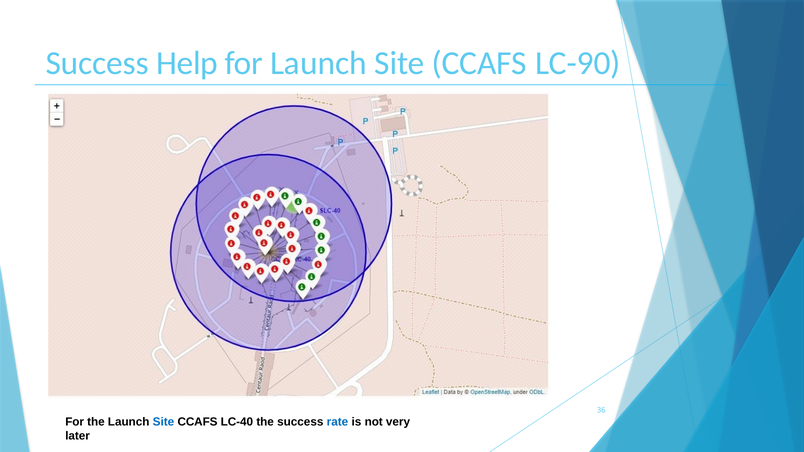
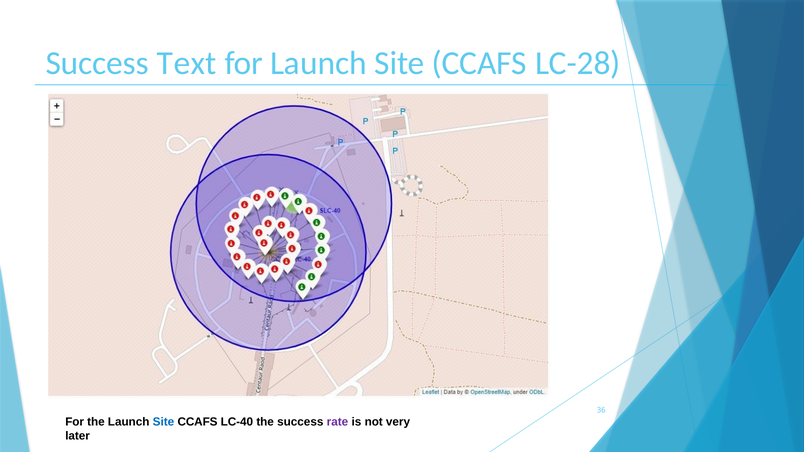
Help: Help -> Text (187, 63)
LC-90: LC-90 -> LC-28 (578, 63)
rate colour: blue -> purple (337, 422)
